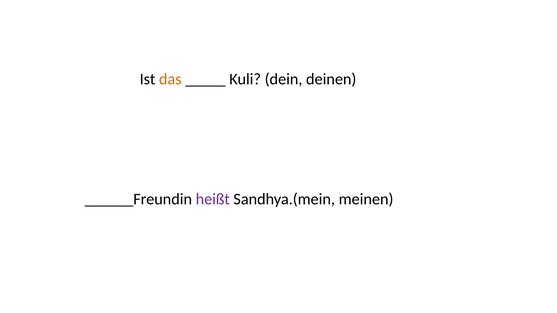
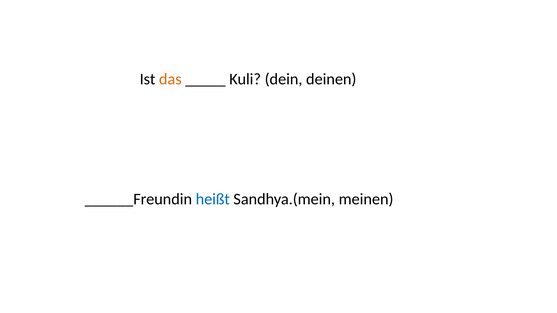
heißt colour: purple -> blue (213, 199)
